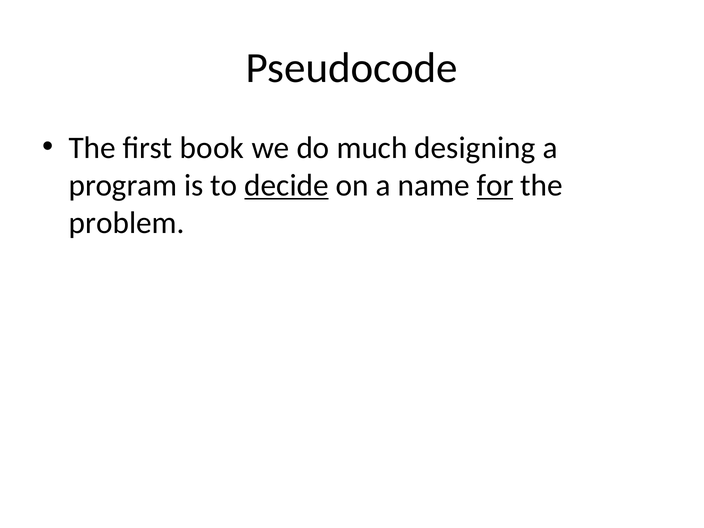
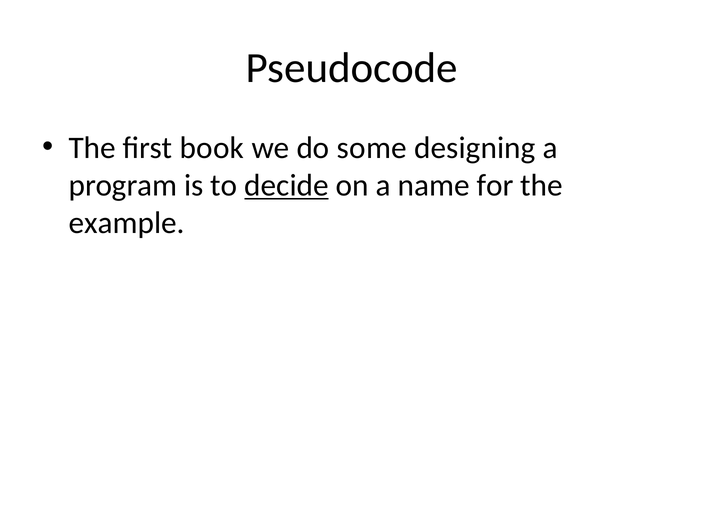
much: much -> some (372, 148)
for underline: present -> none (495, 185)
problem: problem -> example (127, 223)
